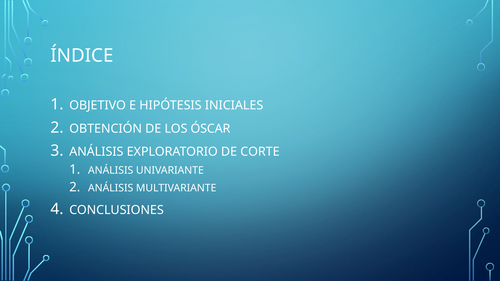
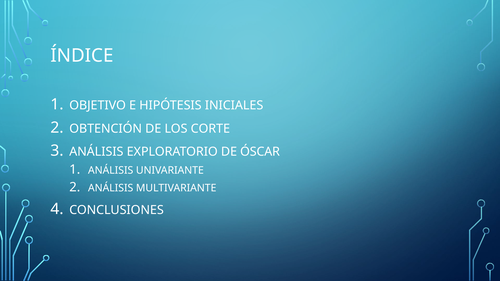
ÓSCAR: ÓSCAR -> CORTE (210, 129)
CORTE: CORTE -> ÓSCAR (260, 152)
